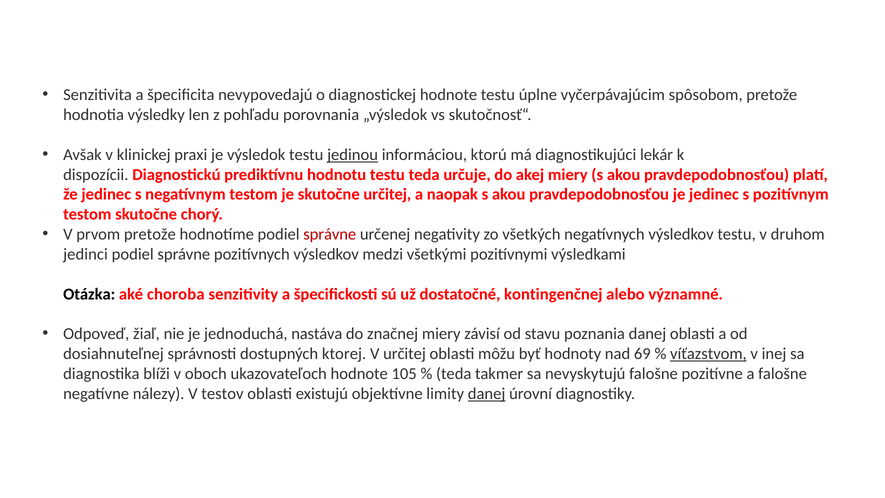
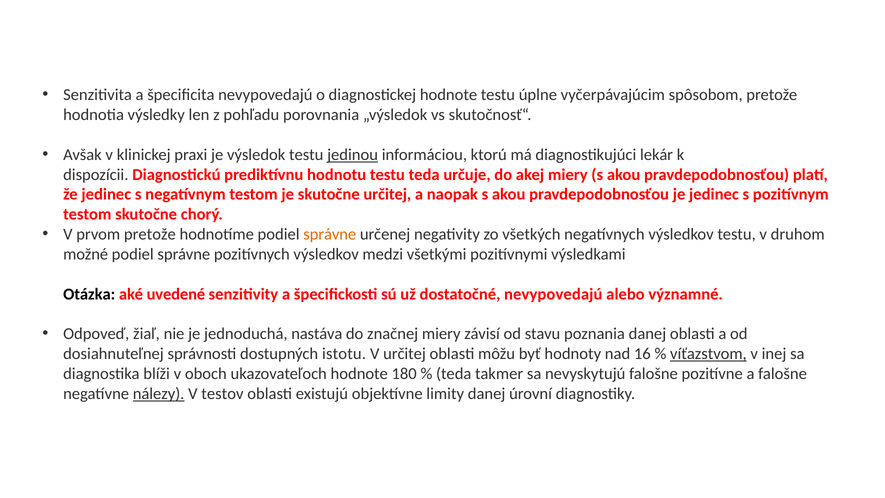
správne colour: red -> orange (330, 234)
jedinci: jedinci -> možné (86, 254)
choroba: choroba -> uvedené (176, 294)
dostatočné kontingenčnej: kontingenčnej -> nevypovedajú (553, 294)
ktorej: ktorej -> istotu (344, 354)
69: 69 -> 16 (642, 354)
105: 105 -> 180 (404, 374)
nálezy underline: none -> present (159, 394)
danej underline: present -> none (487, 394)
